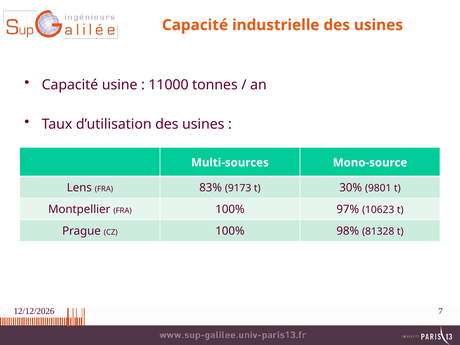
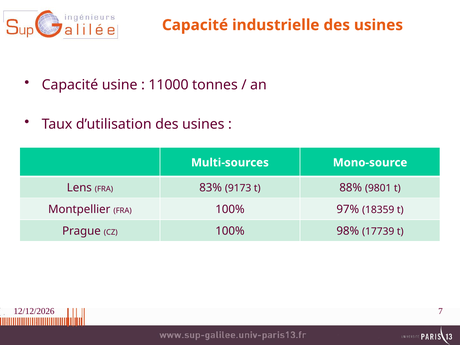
30%: 30% -> 88% (351, 188)
10623: 10623 -> 18359 (378, 210)
81328: 81328 -> 17739 (378, 232)
